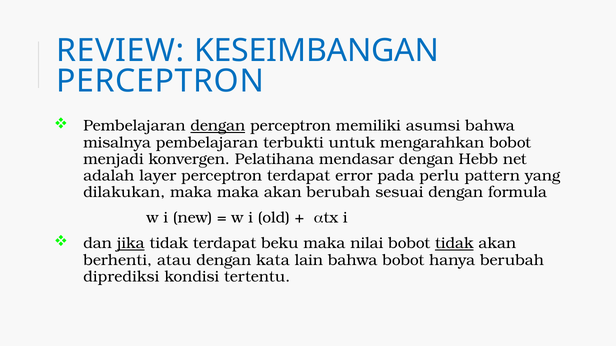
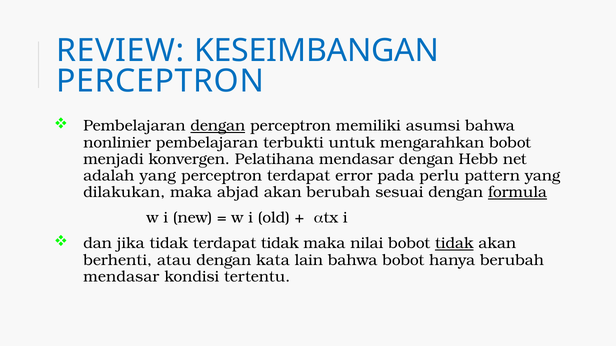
misalnya: misalnya -> nonlinier (117, 143)
adalah layer: layer -> yang (158, 176)
maka maka: maka -> abjad (238, 193)
formula underline: none -> present (518, 193)
jika underline: present -> none (131, 244)
terdapat beku: beku -> tidak (280, 244)
diprediksi: diprediksi -> mendasar (121, 277)
